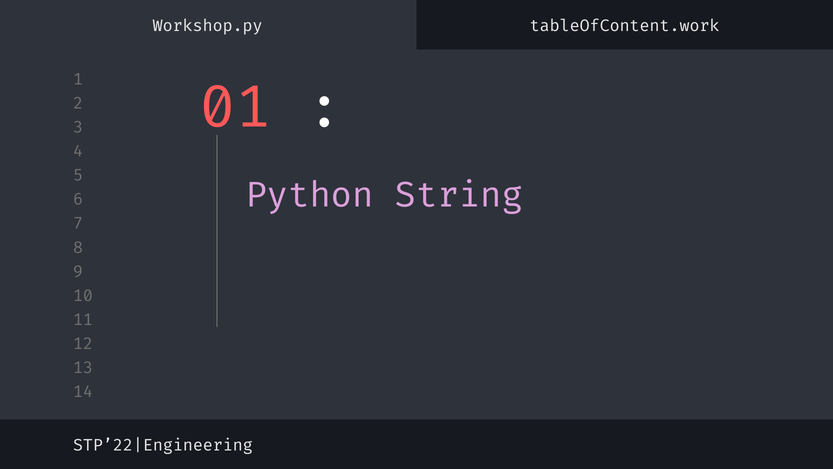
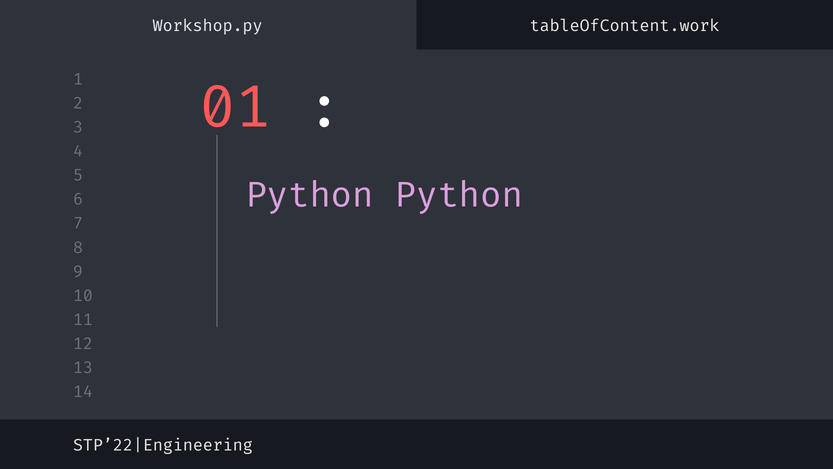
Python String: String -> Python (459, 195)
